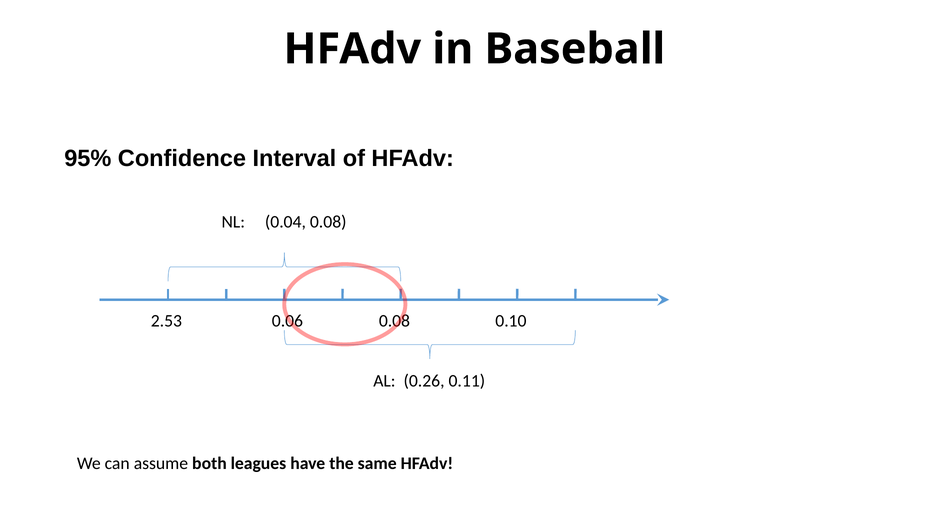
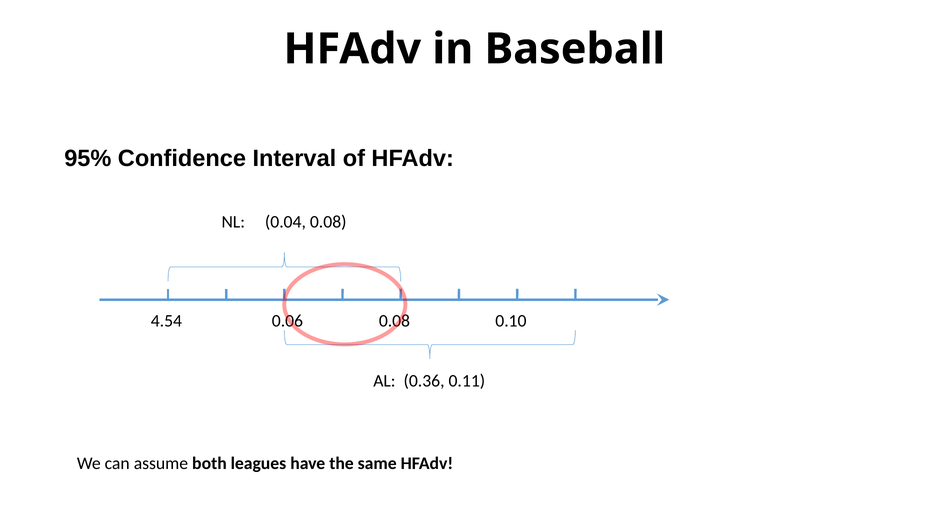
2.53: 2.53 -> 4.54 (166, 321)
0.26: 0.26 -> 0.36 (424, 381)
